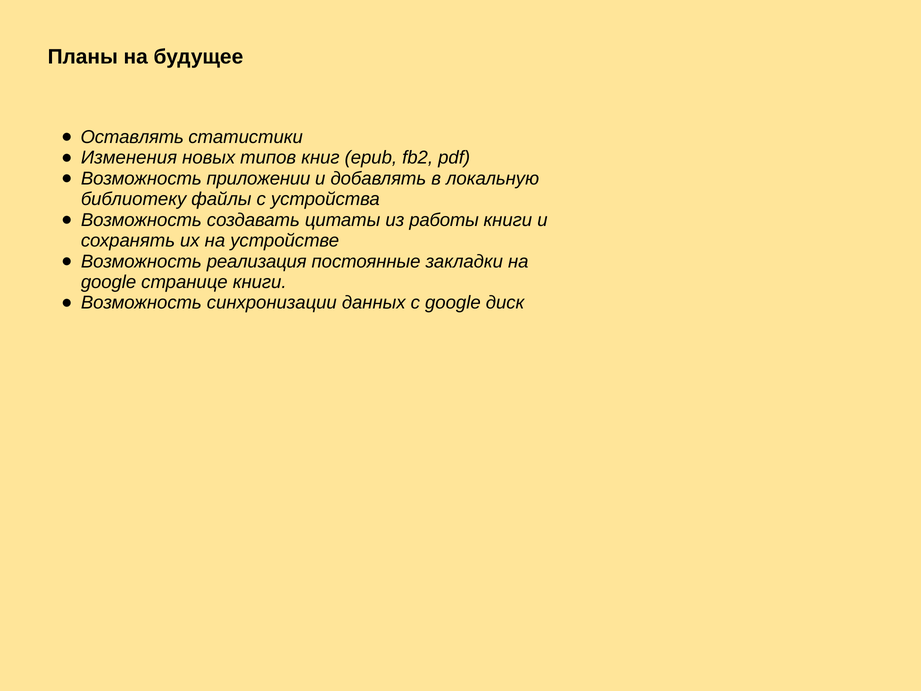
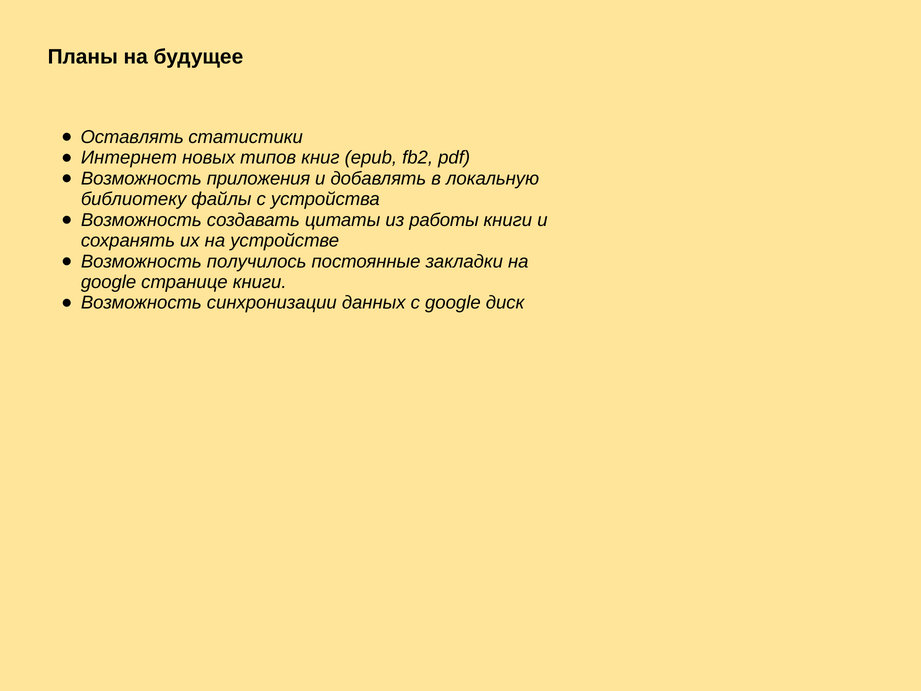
Изменения: Изменения -> Интернет (129, 158)
приложении: приложении -> приложения (258, 178)
реализация: реализация -> получилось (257, 261)
